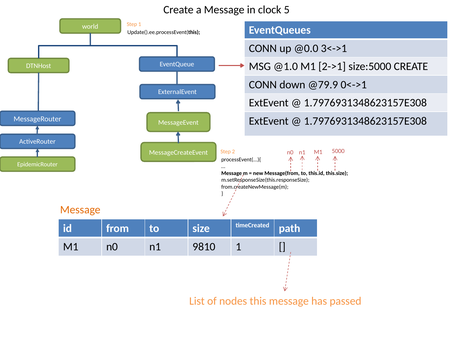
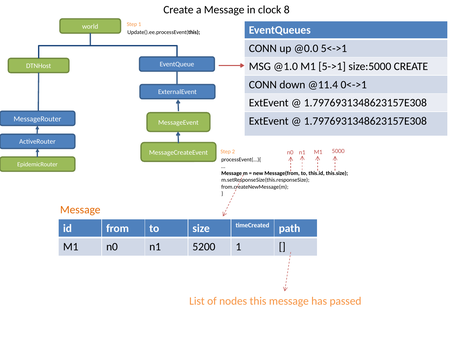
5: 5 -> 8 (287, 10)
3<->1: 3<->1 -> 5<->1 (334, 48)
2->1: 2->1 -> 5->1 (332, 66)
@79.9: @79.9 -> @11.4 (323, 85)
9810: 9810 -> 5200 (204, 247)
